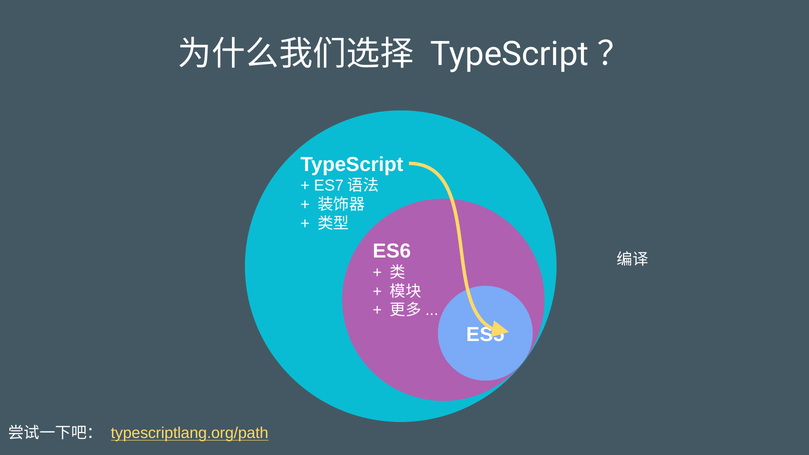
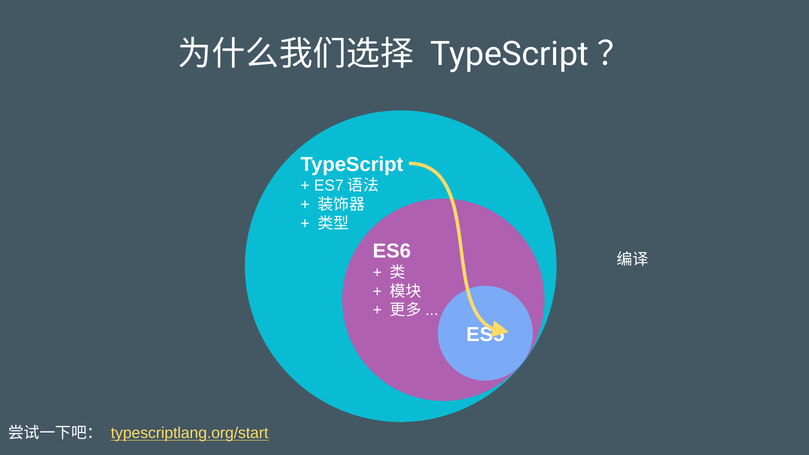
typescriptlang.org/path: typescriptlang.org/path -> typescriptlang.org/start (190, 433)
